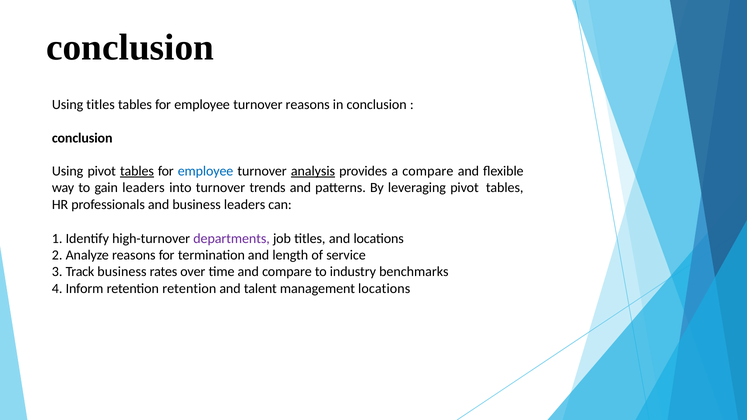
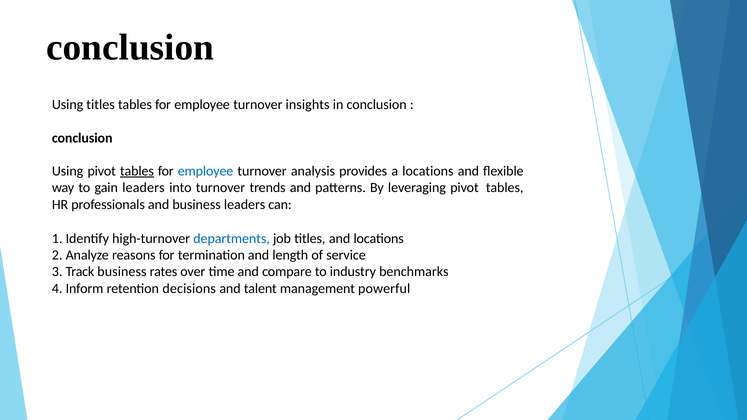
turnover reasons: reasons -> insights (308, 105)
analysis underline: present -> none (313, 171)
a compare: compare -> locations (428, 171)
departments colour: purple -> blue (232, 239)
retention retention: retention -> decisions (189, 289)
management locations: locations -> powerful (384, 289)
